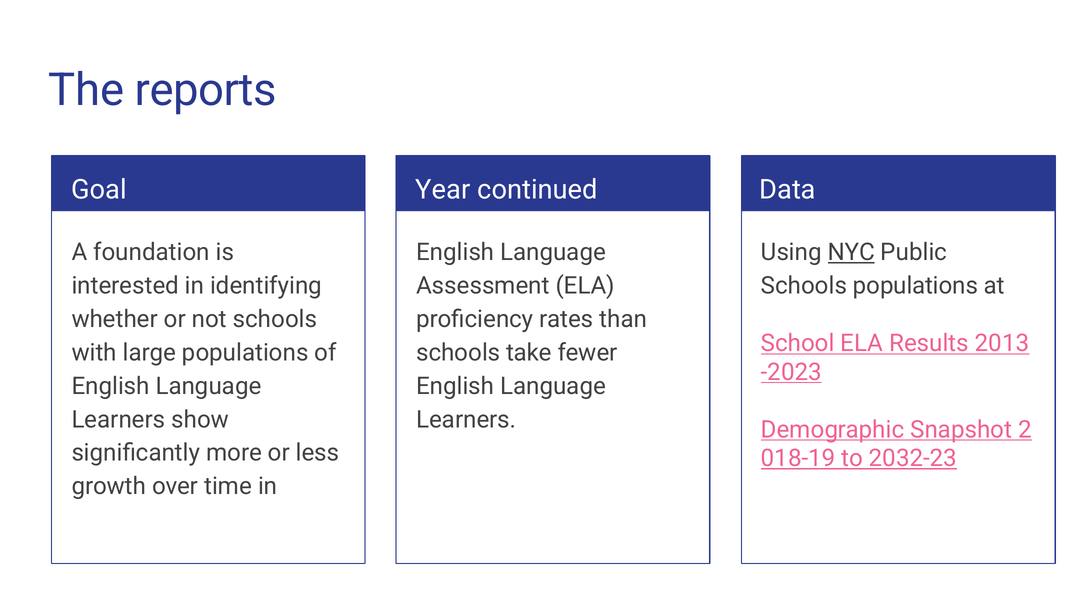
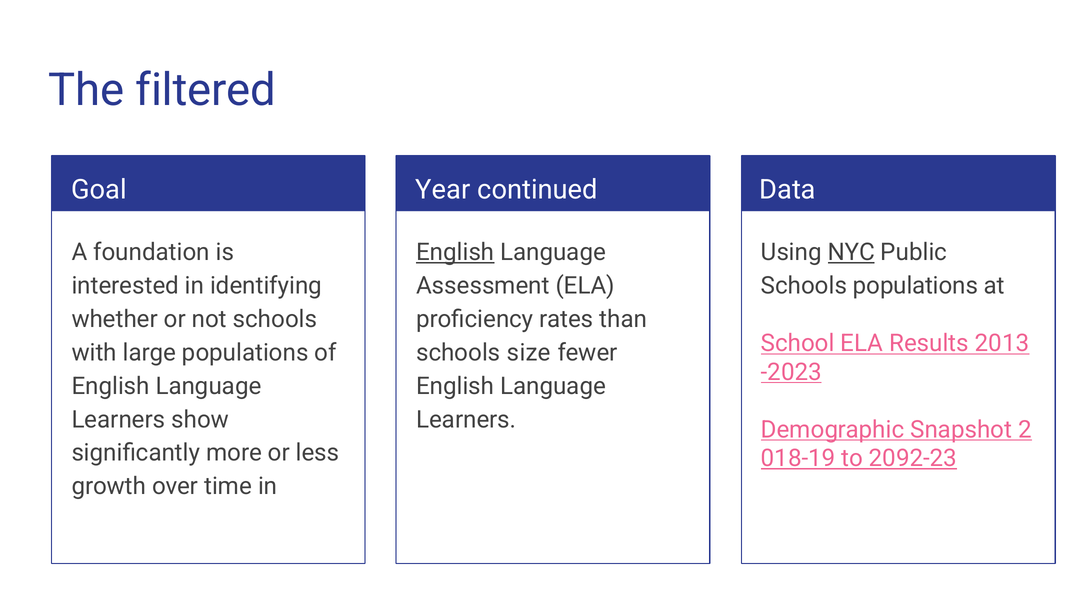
reports: reports -> filtered (206, 90)
English underline: none -> present (455, 252)
take: take -> size (529, 353)
2032-23: 2032-23 -> 2092-23 (913, 458)
